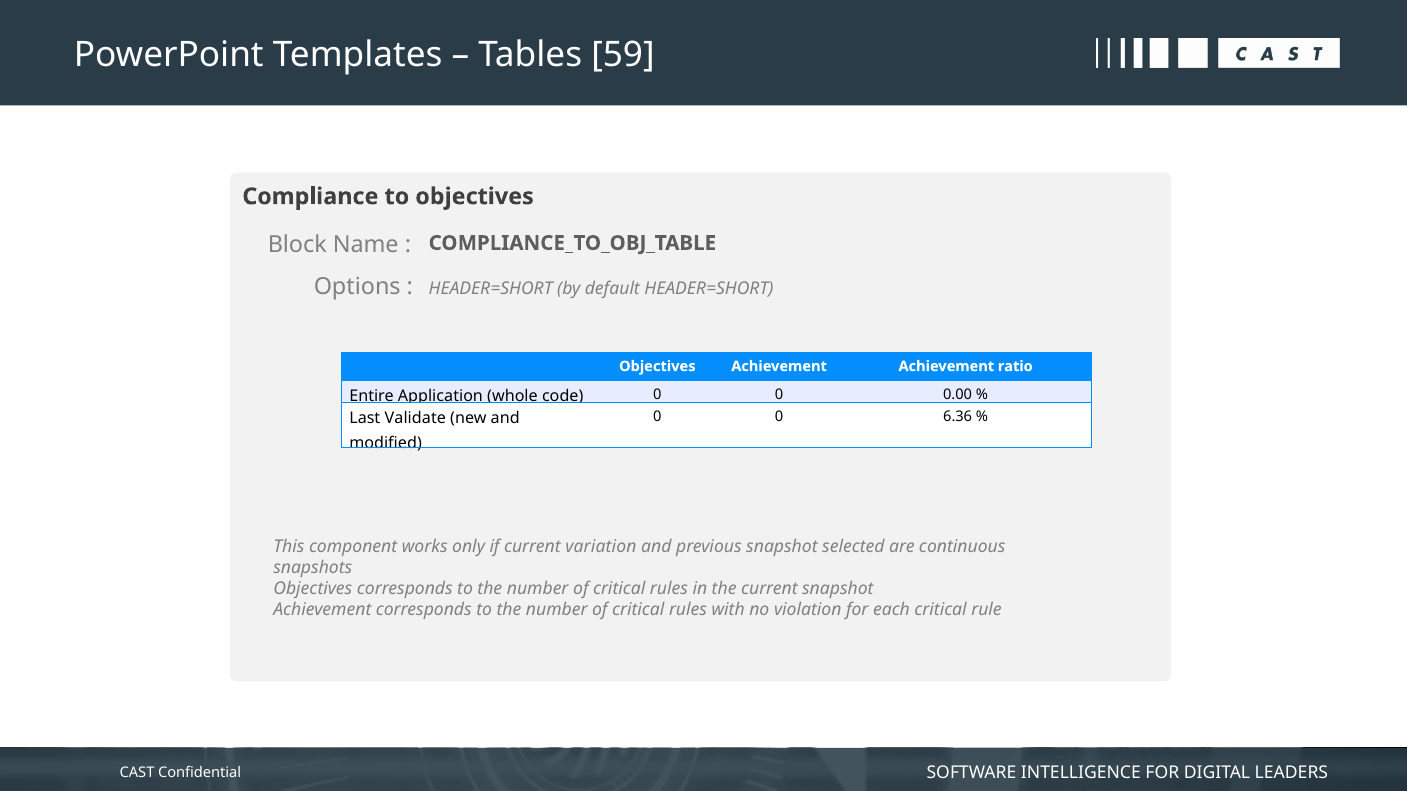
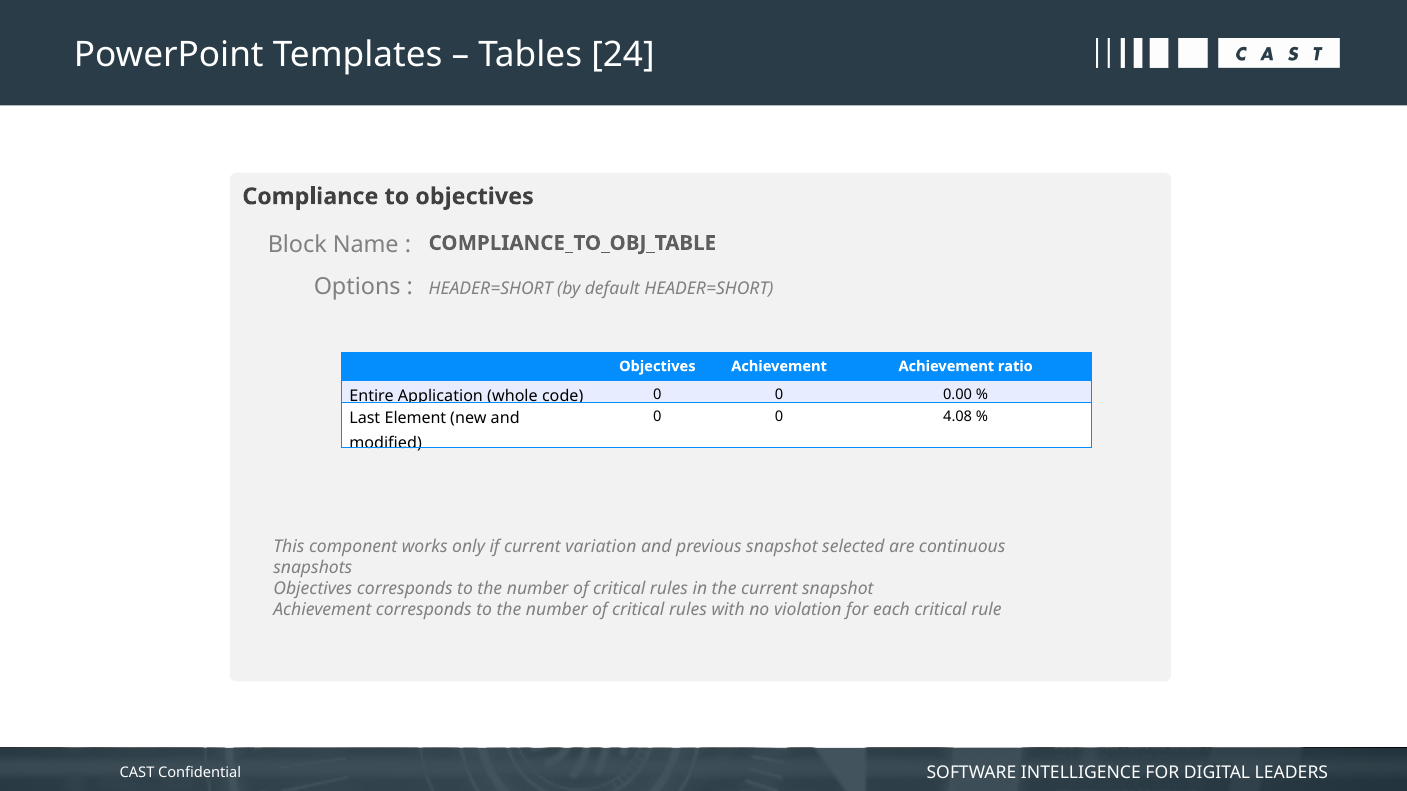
59: 59 -> 24 (623, 55)
6.36: 6.36 -> 4.08 (958, 417)
Validate: Validate -> Element (415, 418)
